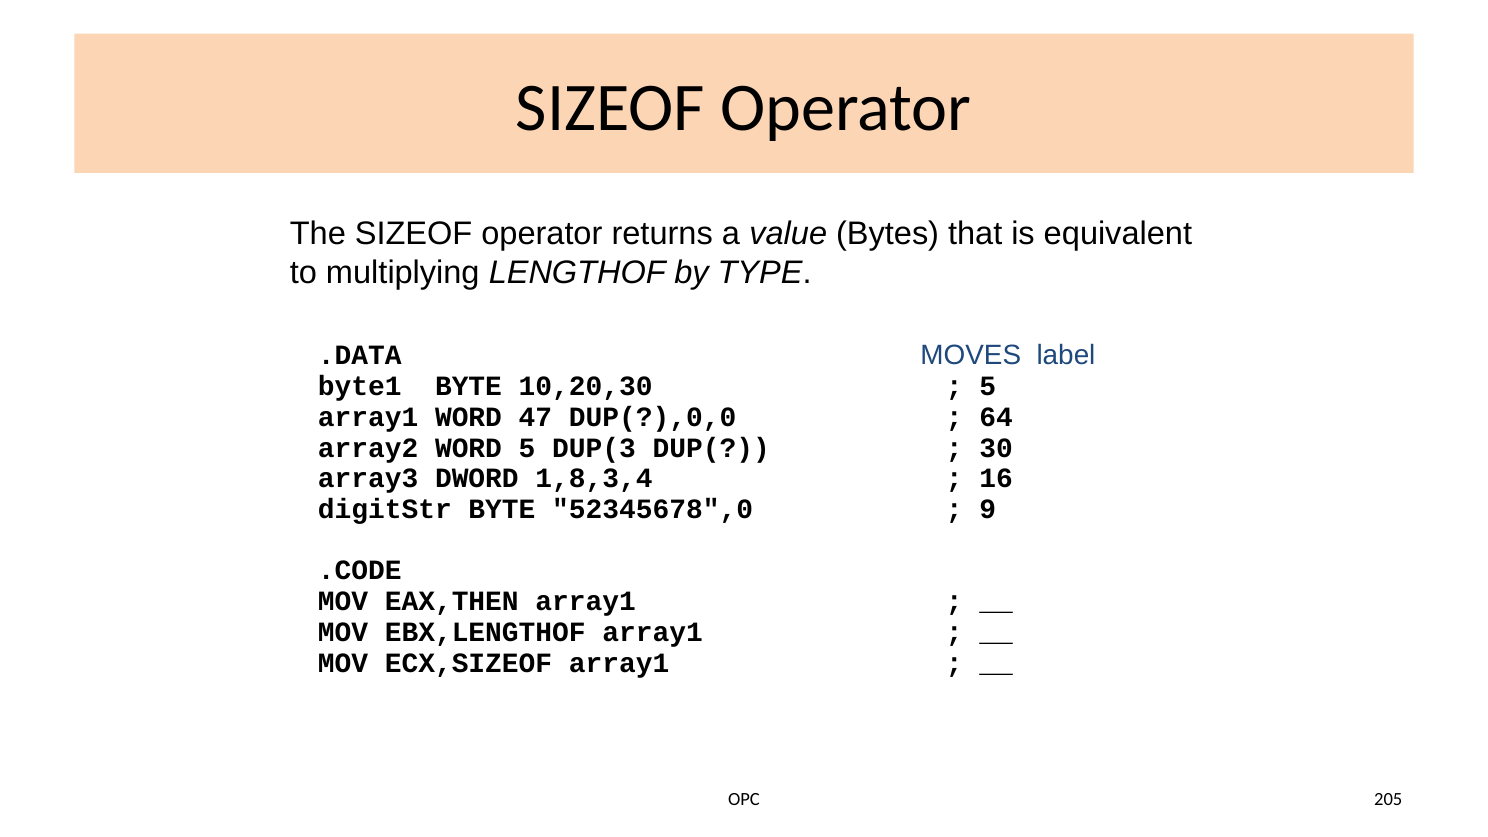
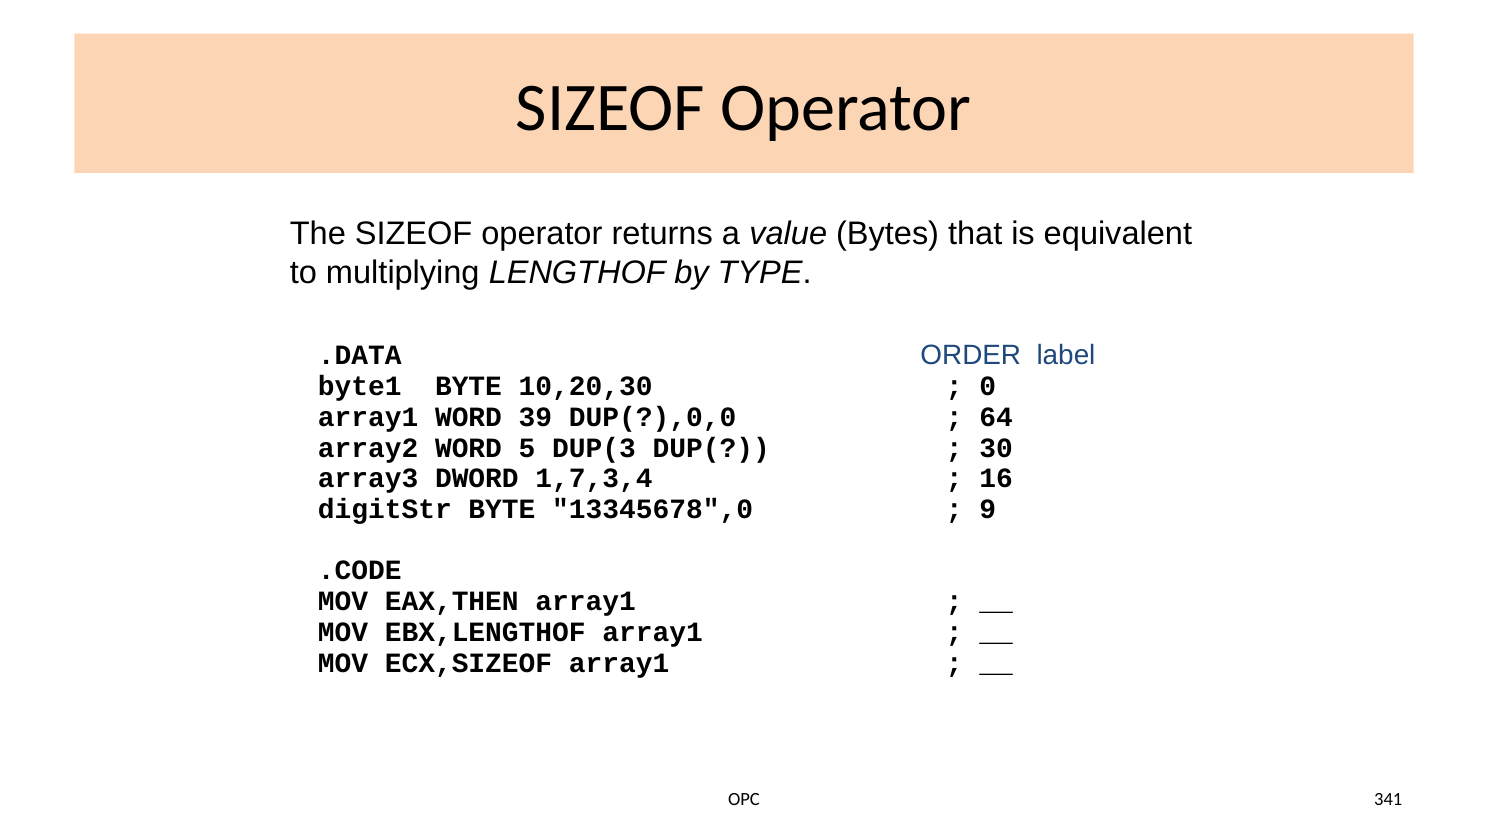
MOVES: MOVES -> ORDER (971, 356)
5: 5 -> 0 (988, 386)
47: 47 -> 39 (535, 417)
1,8,3,4: 1,8,3,4 -> 1,7,3,4 (594, 479)
52345678",0: 52345678",0 -> 13345678",0 (653, 509)
205: 205 -> 341 (1388, 799)
